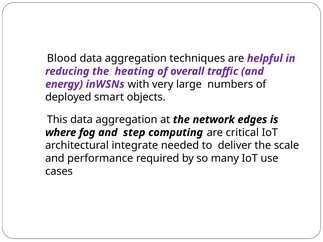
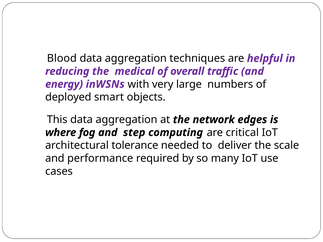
heating: heating -> medical (135, 71)
integrate: integrate -> tolerance (135, 146)
